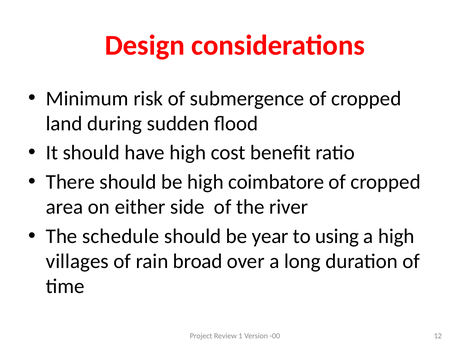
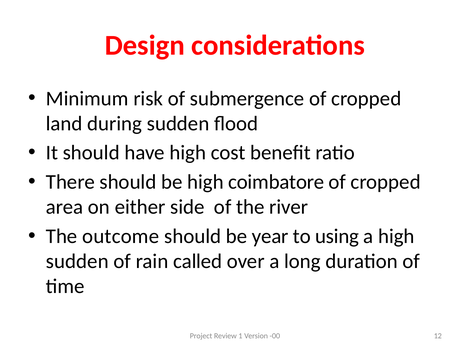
schedule: schedule -> outcome (121, 237)
villages: villages -> sudden (77, 262)
broad: broad -> called (198, 262)
